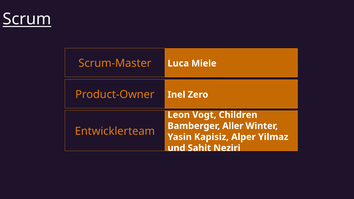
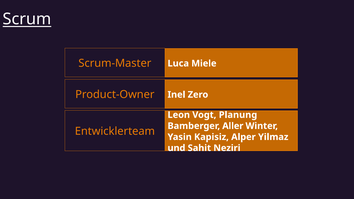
Children: Children -> Planung (238, 115)
